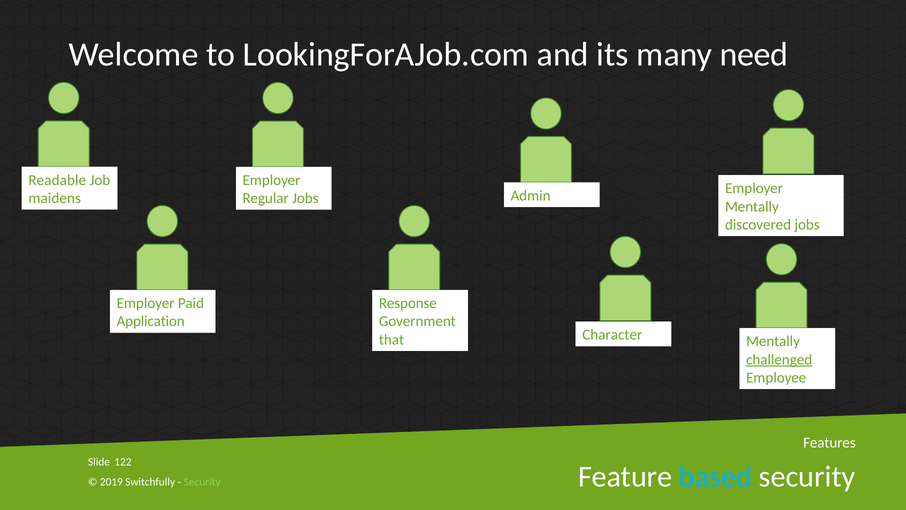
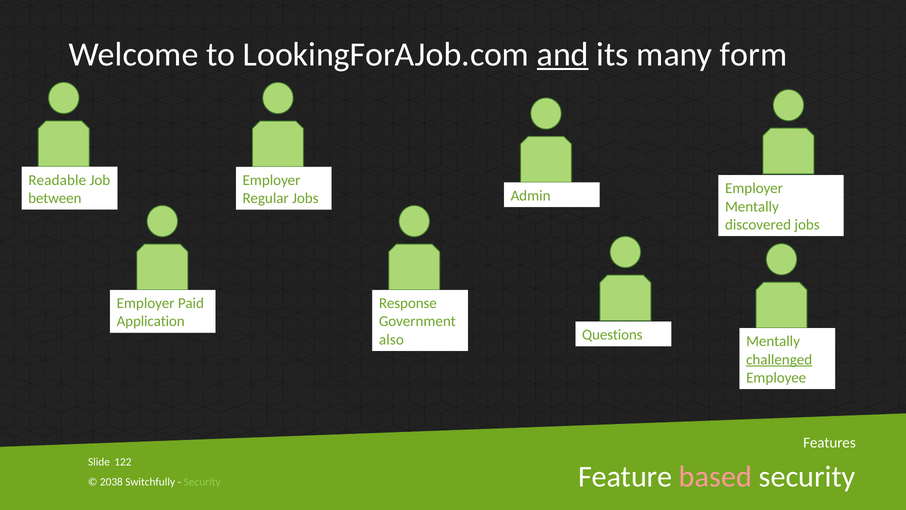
and underline: none -> present (563, 54)
need: need -> form (754, 54)
maidens: maidens -> between (55, 198)
Character: Character -> Questions (612, 335)
that: that -> also (391, 339)
2019: 2019 -> 2038 (111, 482)
based colour: light blue -> pink (715, 477)
